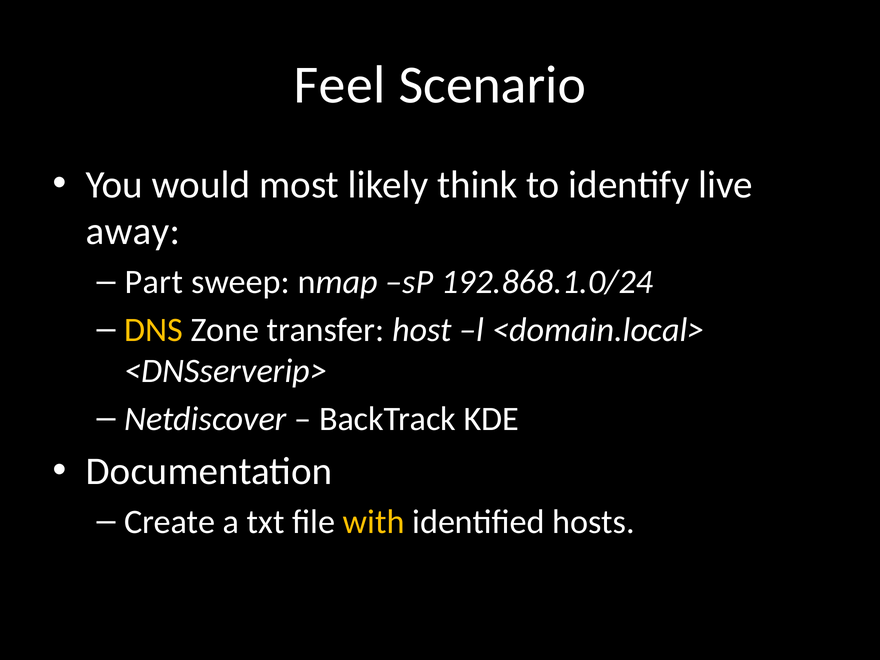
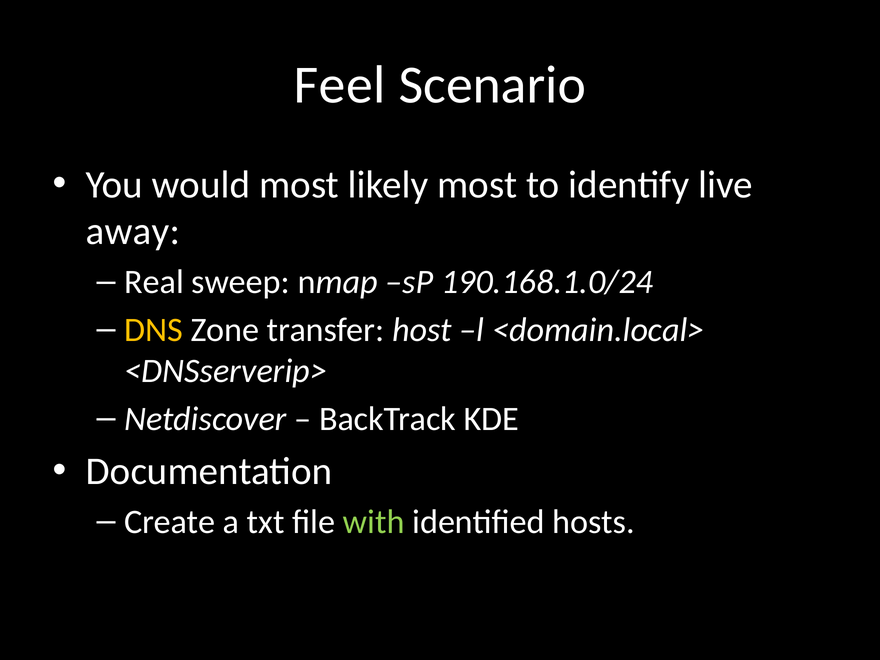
likely think: think -> most (477, 185)
Part: Part -> Real (154, 282)
192.868.1.0/24: 192.868.1.0/24 -> 190.168.1.0/24 (547, 282)
with colour: yellow -> light green (374, 522)
